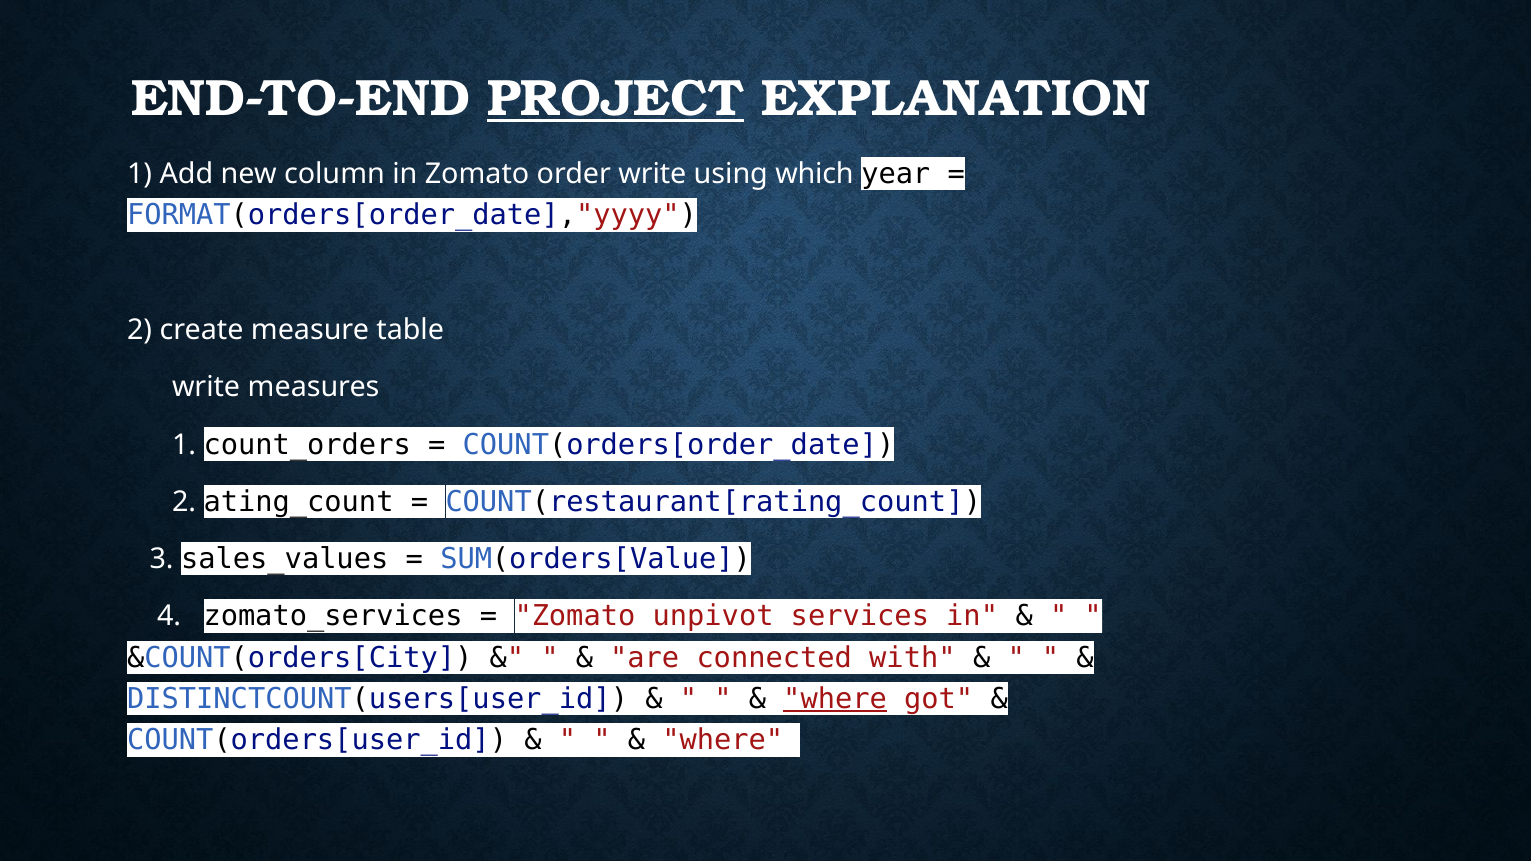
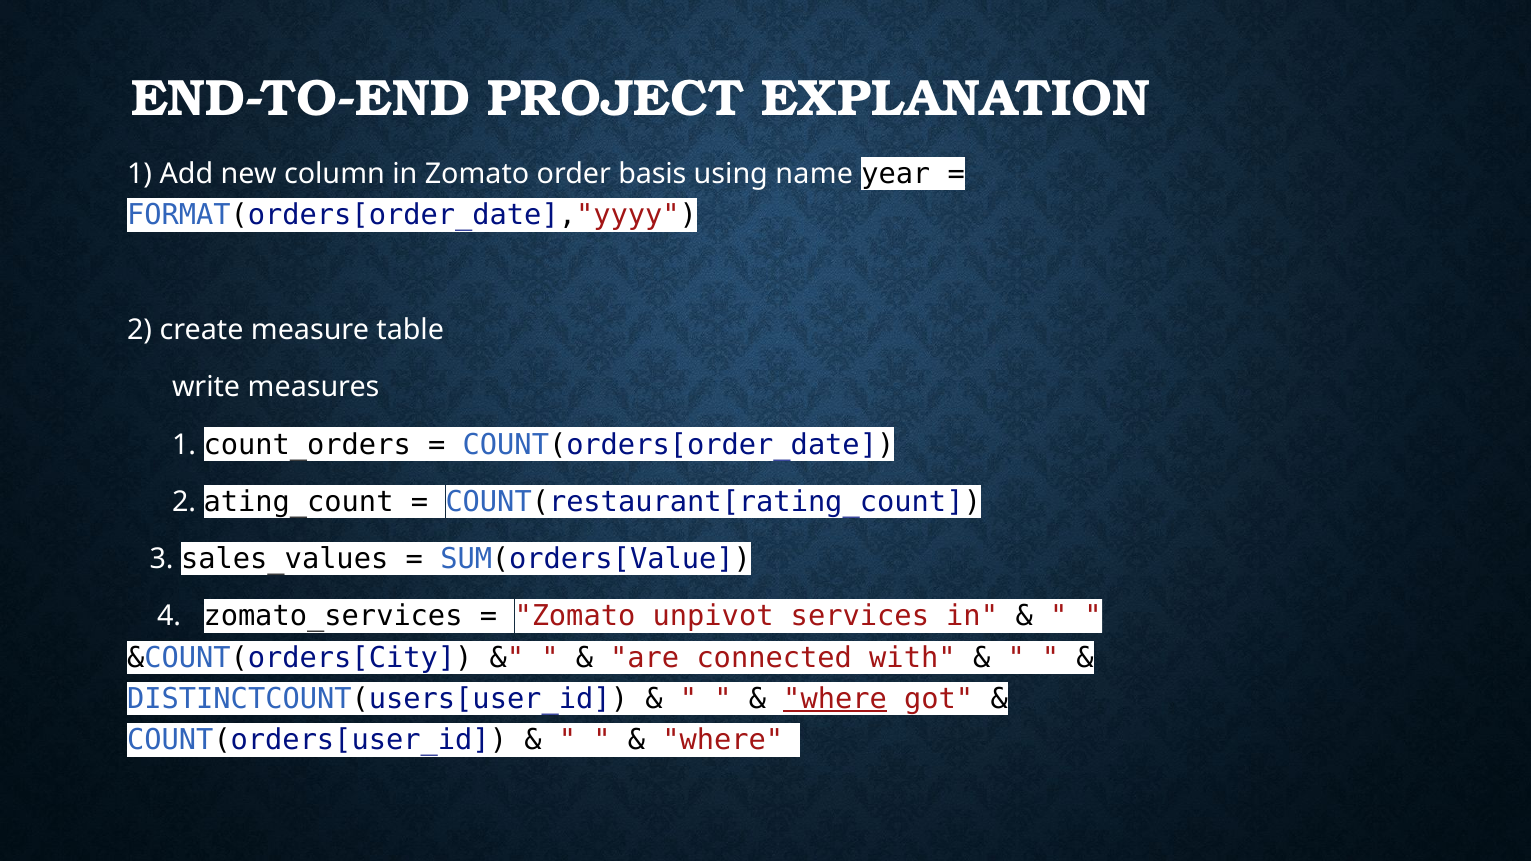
PROJECT underline: present -> none (616, 99)
order write: write -> basis (652, 174)
which: which -> name (814, 174)
